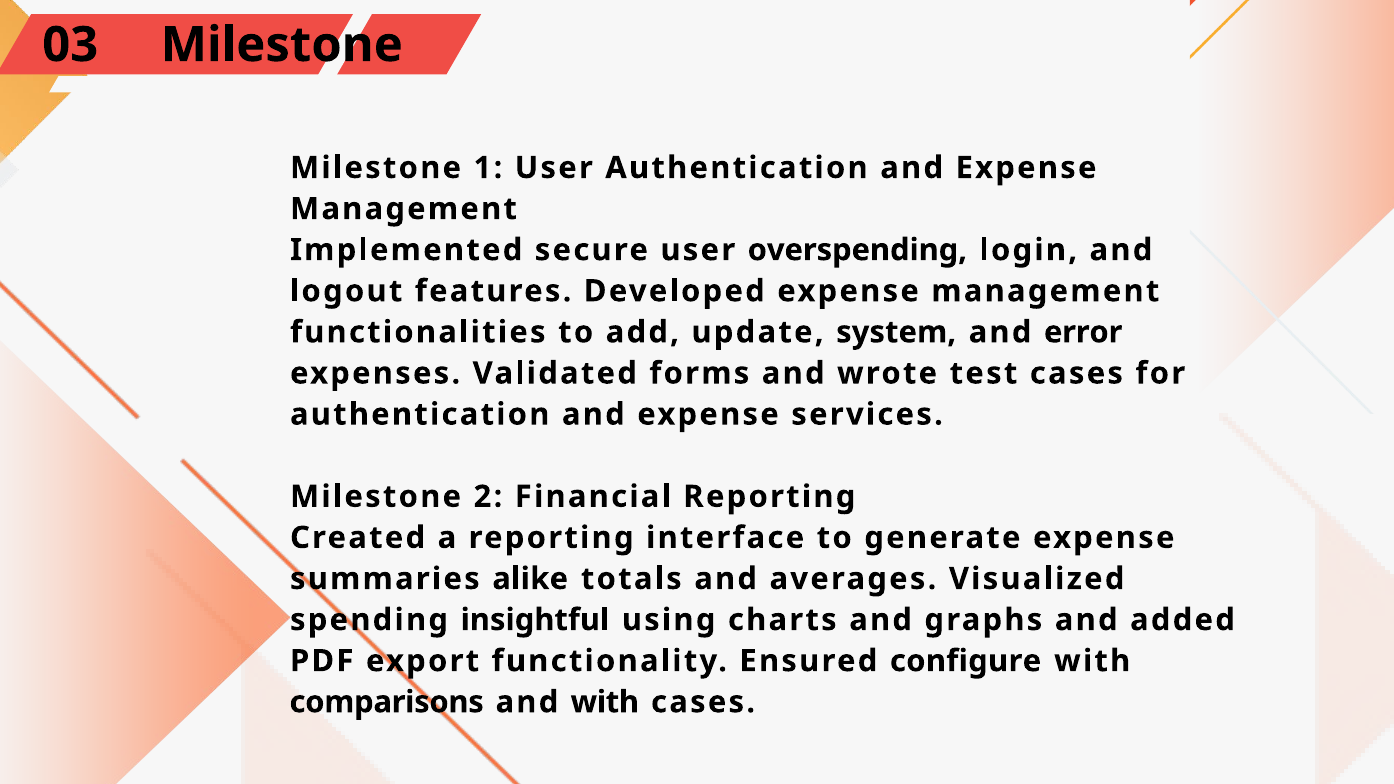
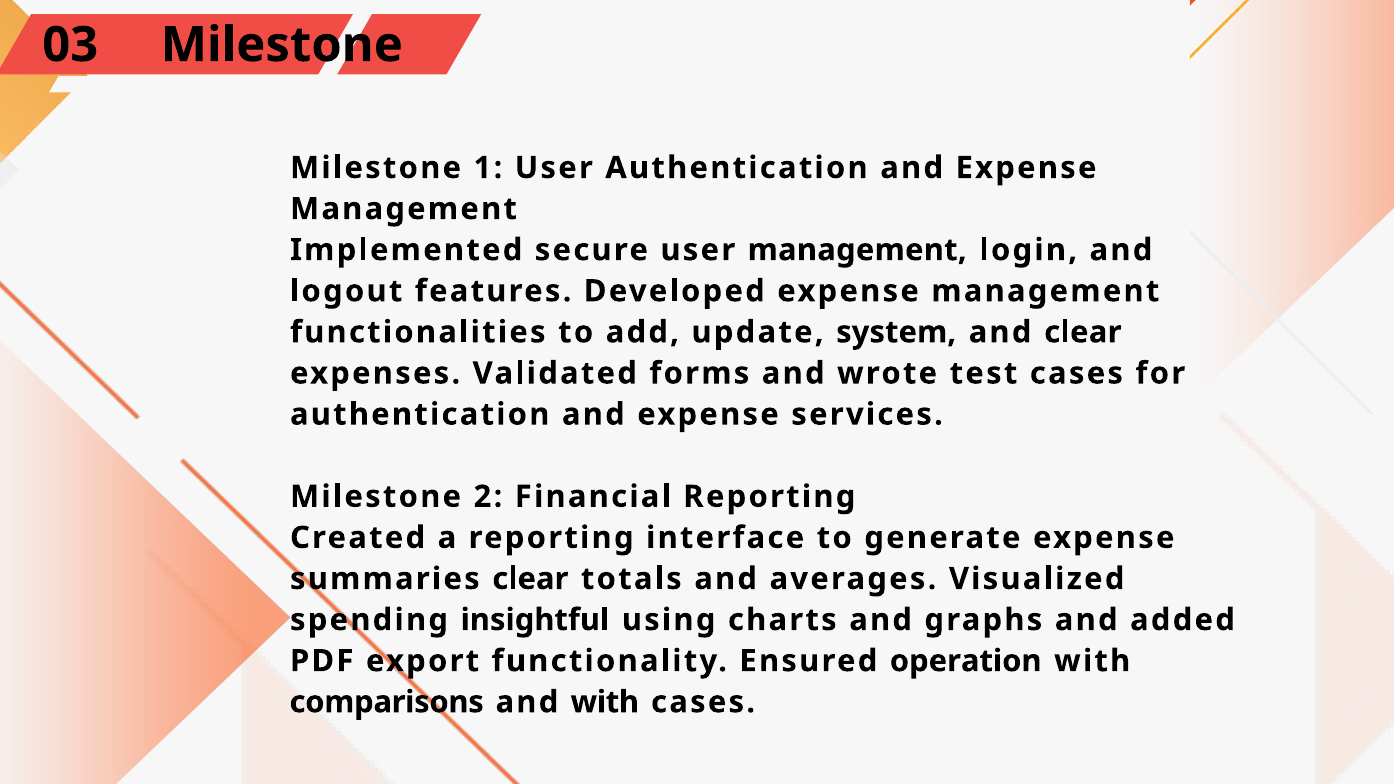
user overspending: overspending -> management (857, 250)
and error: error -> clear (1083, 332)
summaries alike: alike -> clear (530, 579)
configure: configure -> operation (966, 661)
